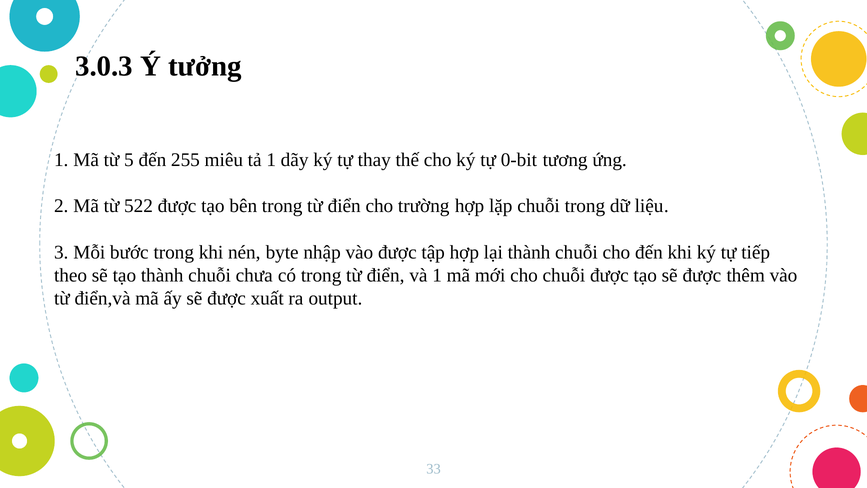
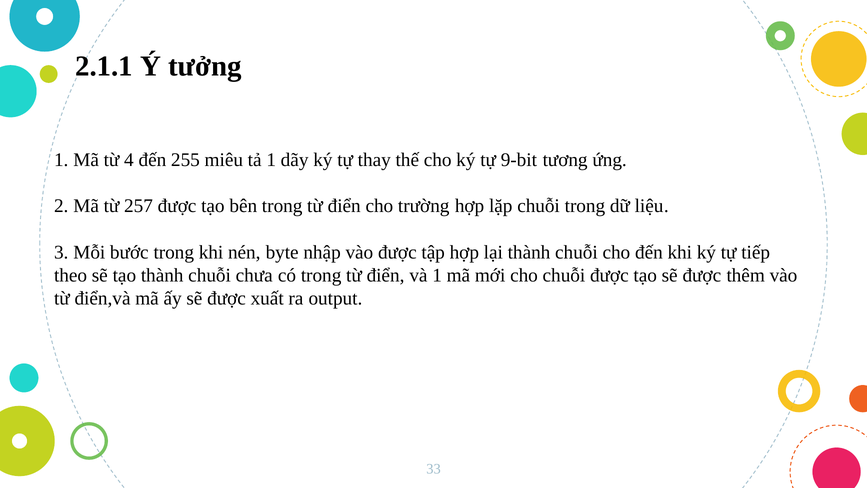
3.0.3: 3.0.3 -> 2.1.1 (104, 66)
5: 5 -> 4 (129, 160)
0-bit: 0-bit -> 9-bit (519, 160)
522: 522 -> 257 (139, 206)
